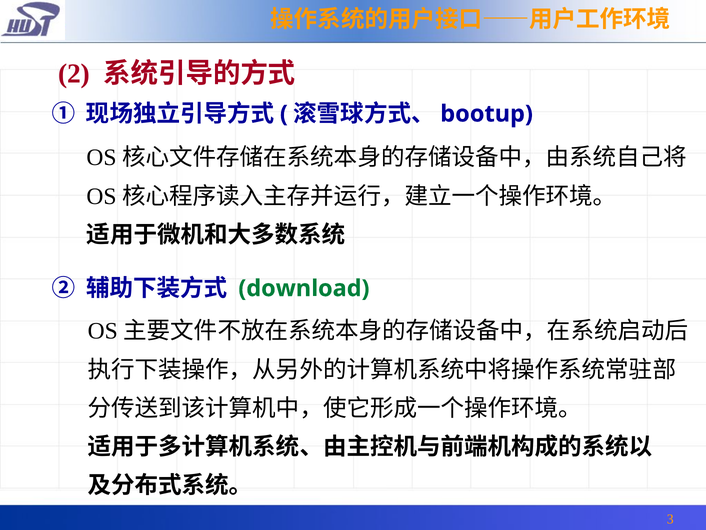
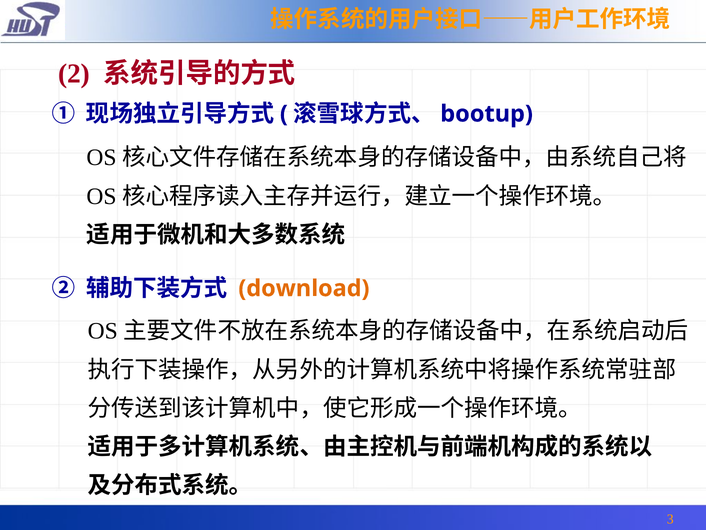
download colour: green -> orange (304, 288)
